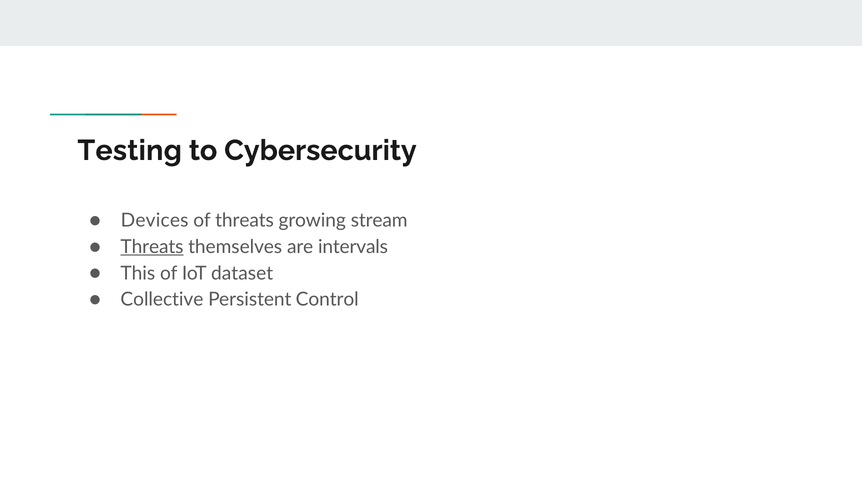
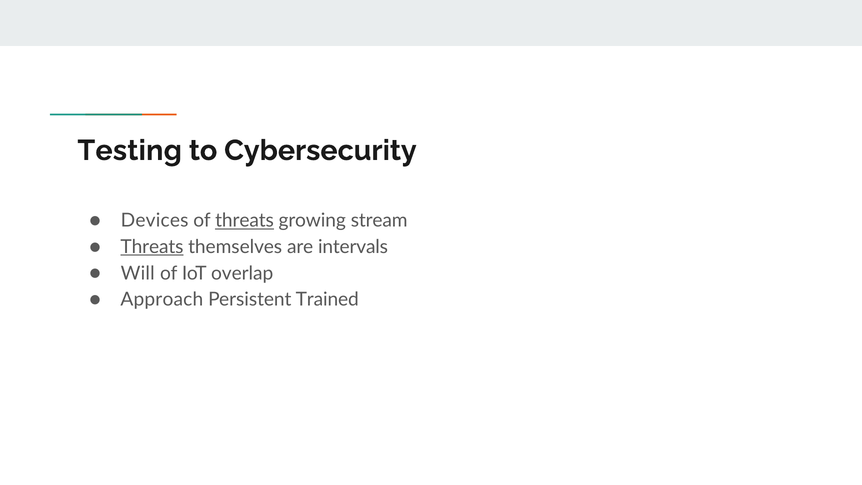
threats underline: none -> present (245, 221)
This: This -> Will (138, 273)
dataset: dataset -> overlap (242, 273)
Collective: Collective -> Approach (162, 299)
Control: Control -> Trained (327, 299)
